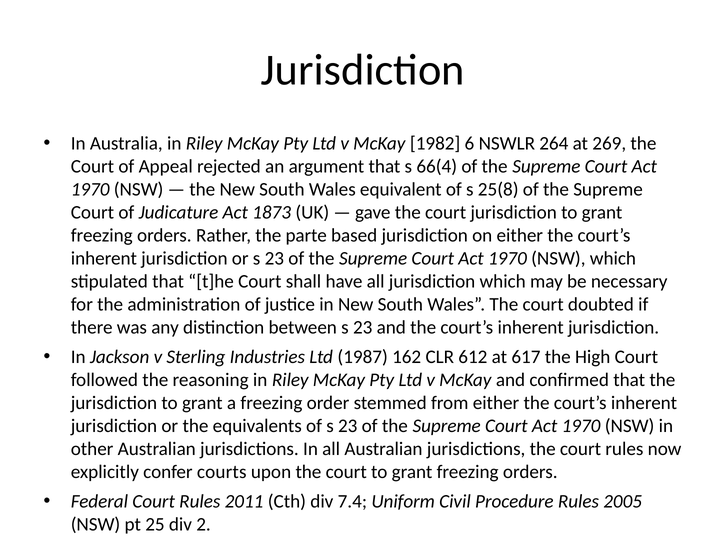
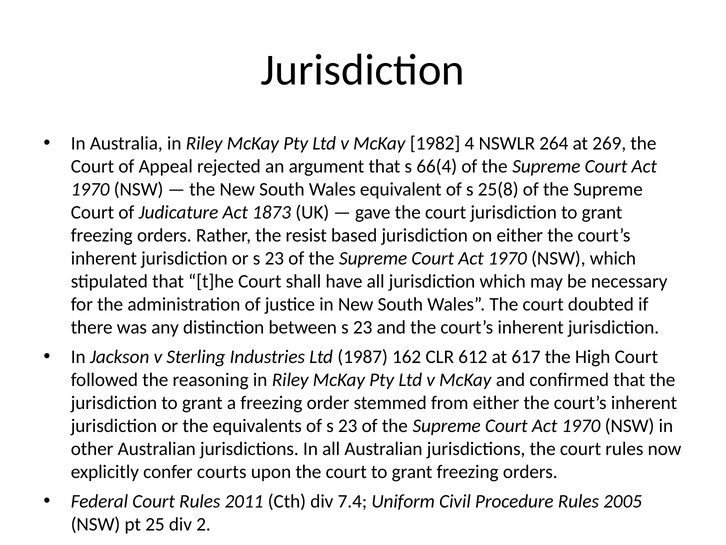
6: 6 -> 4 (469, 144)
parte: parte -> resist (306, 235)
